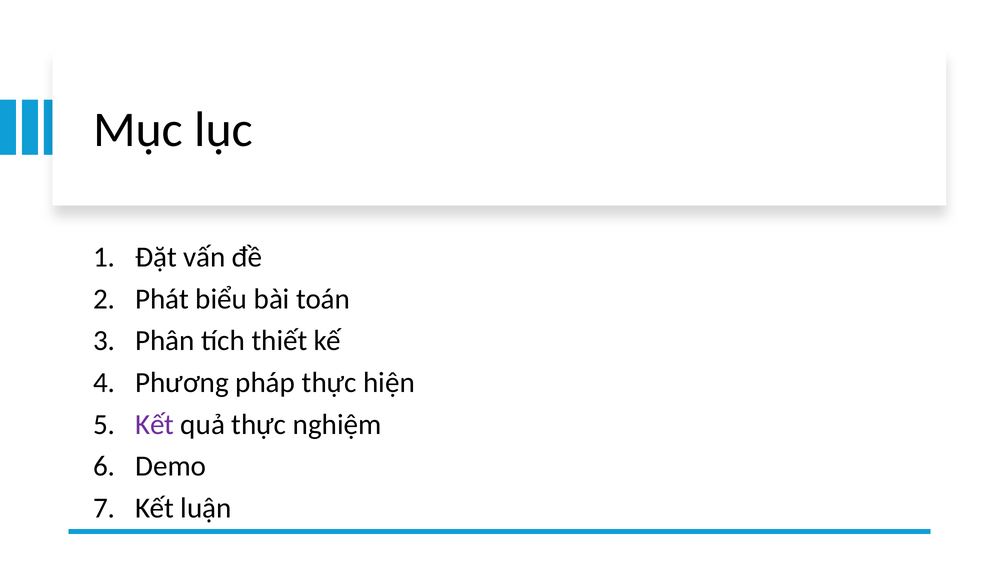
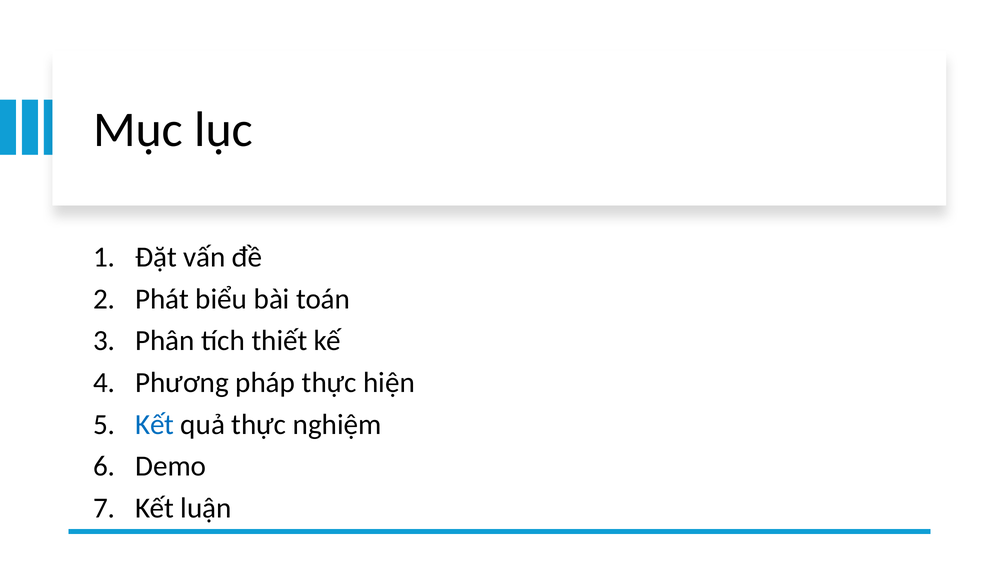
Kết colour: purple -> blue (155, 424)
